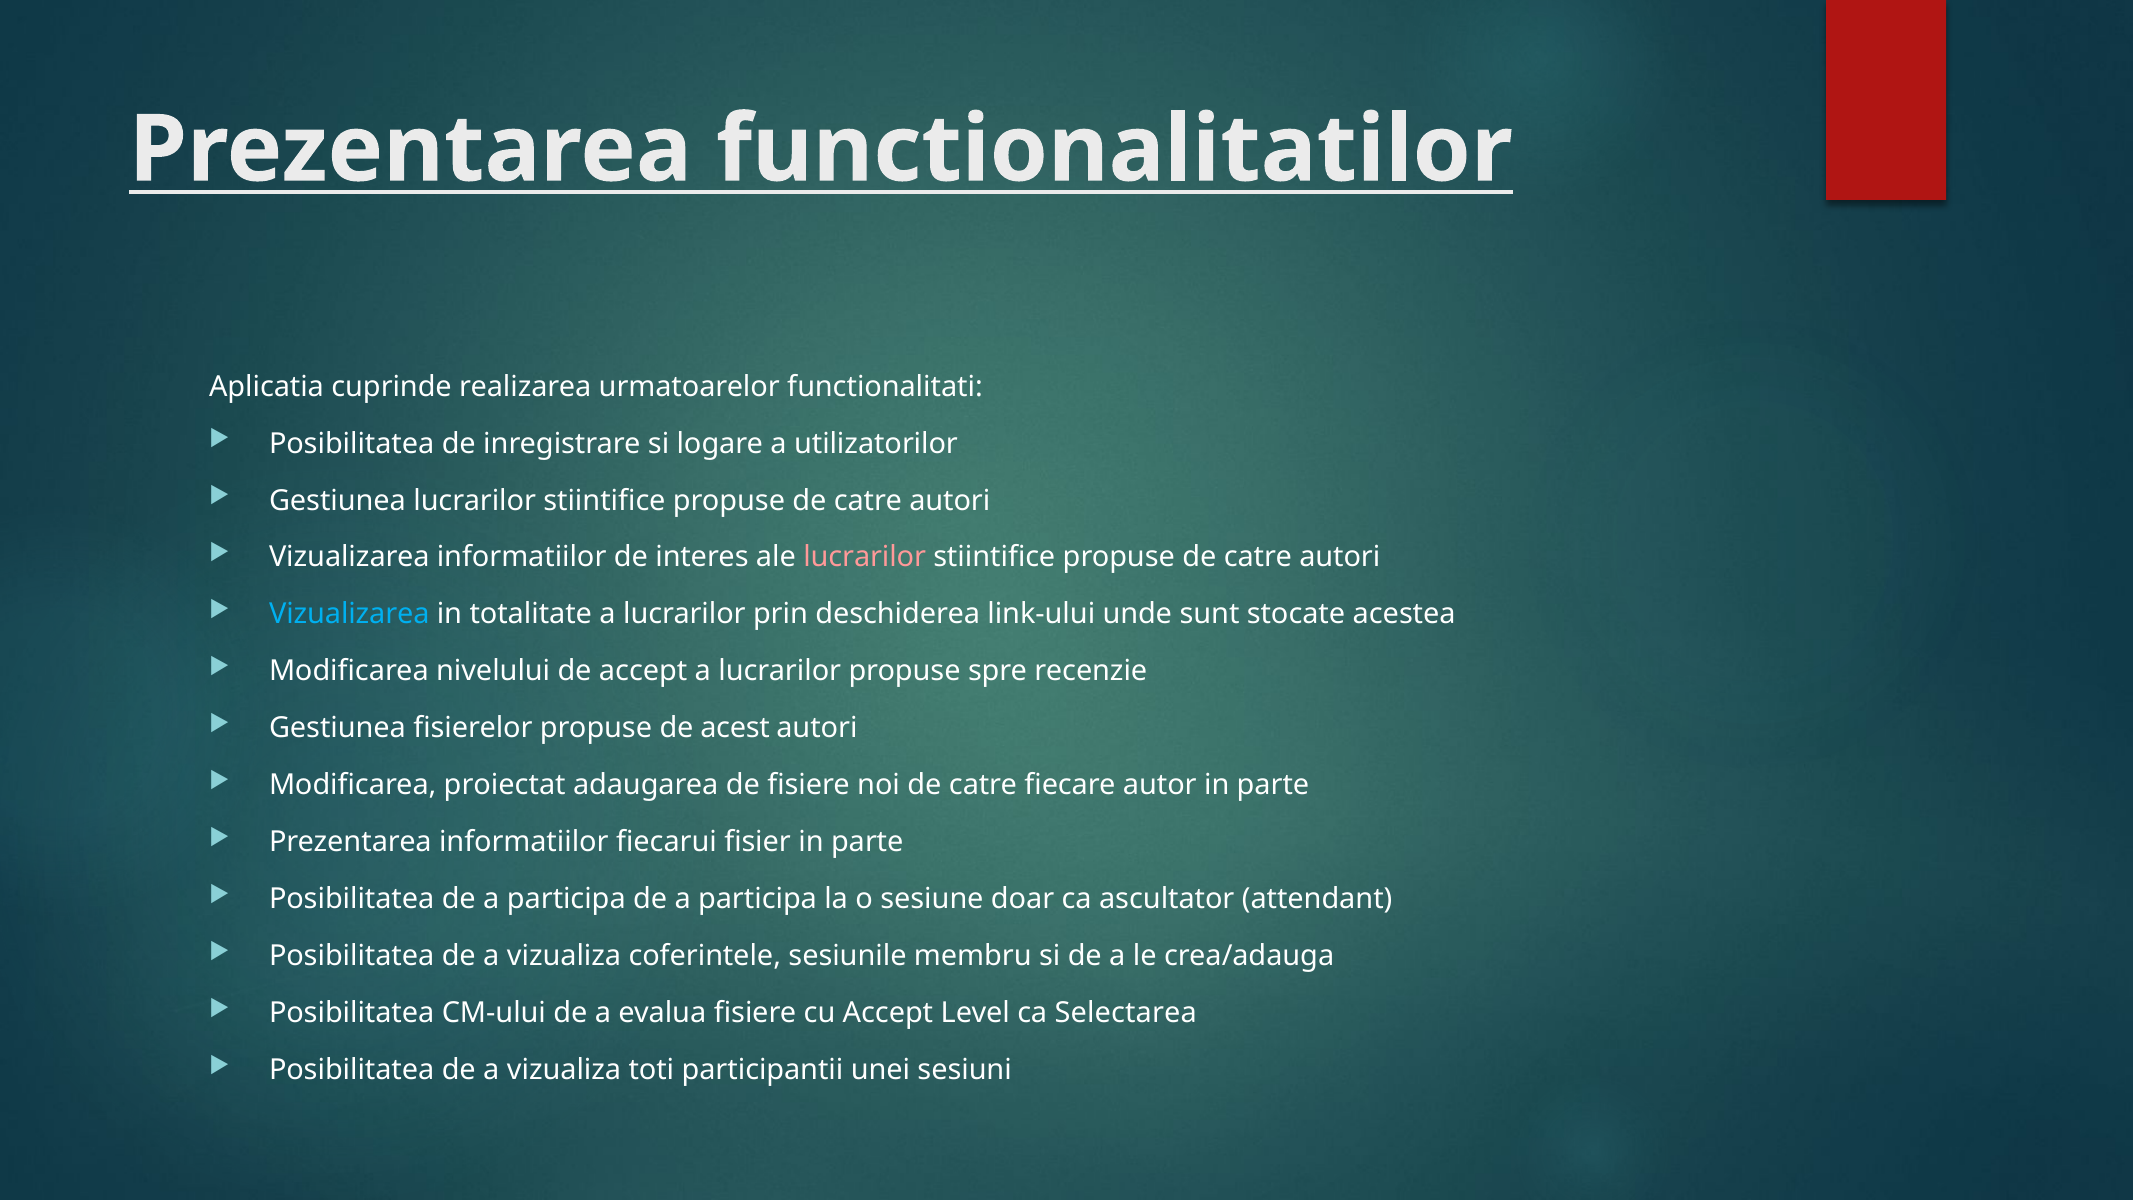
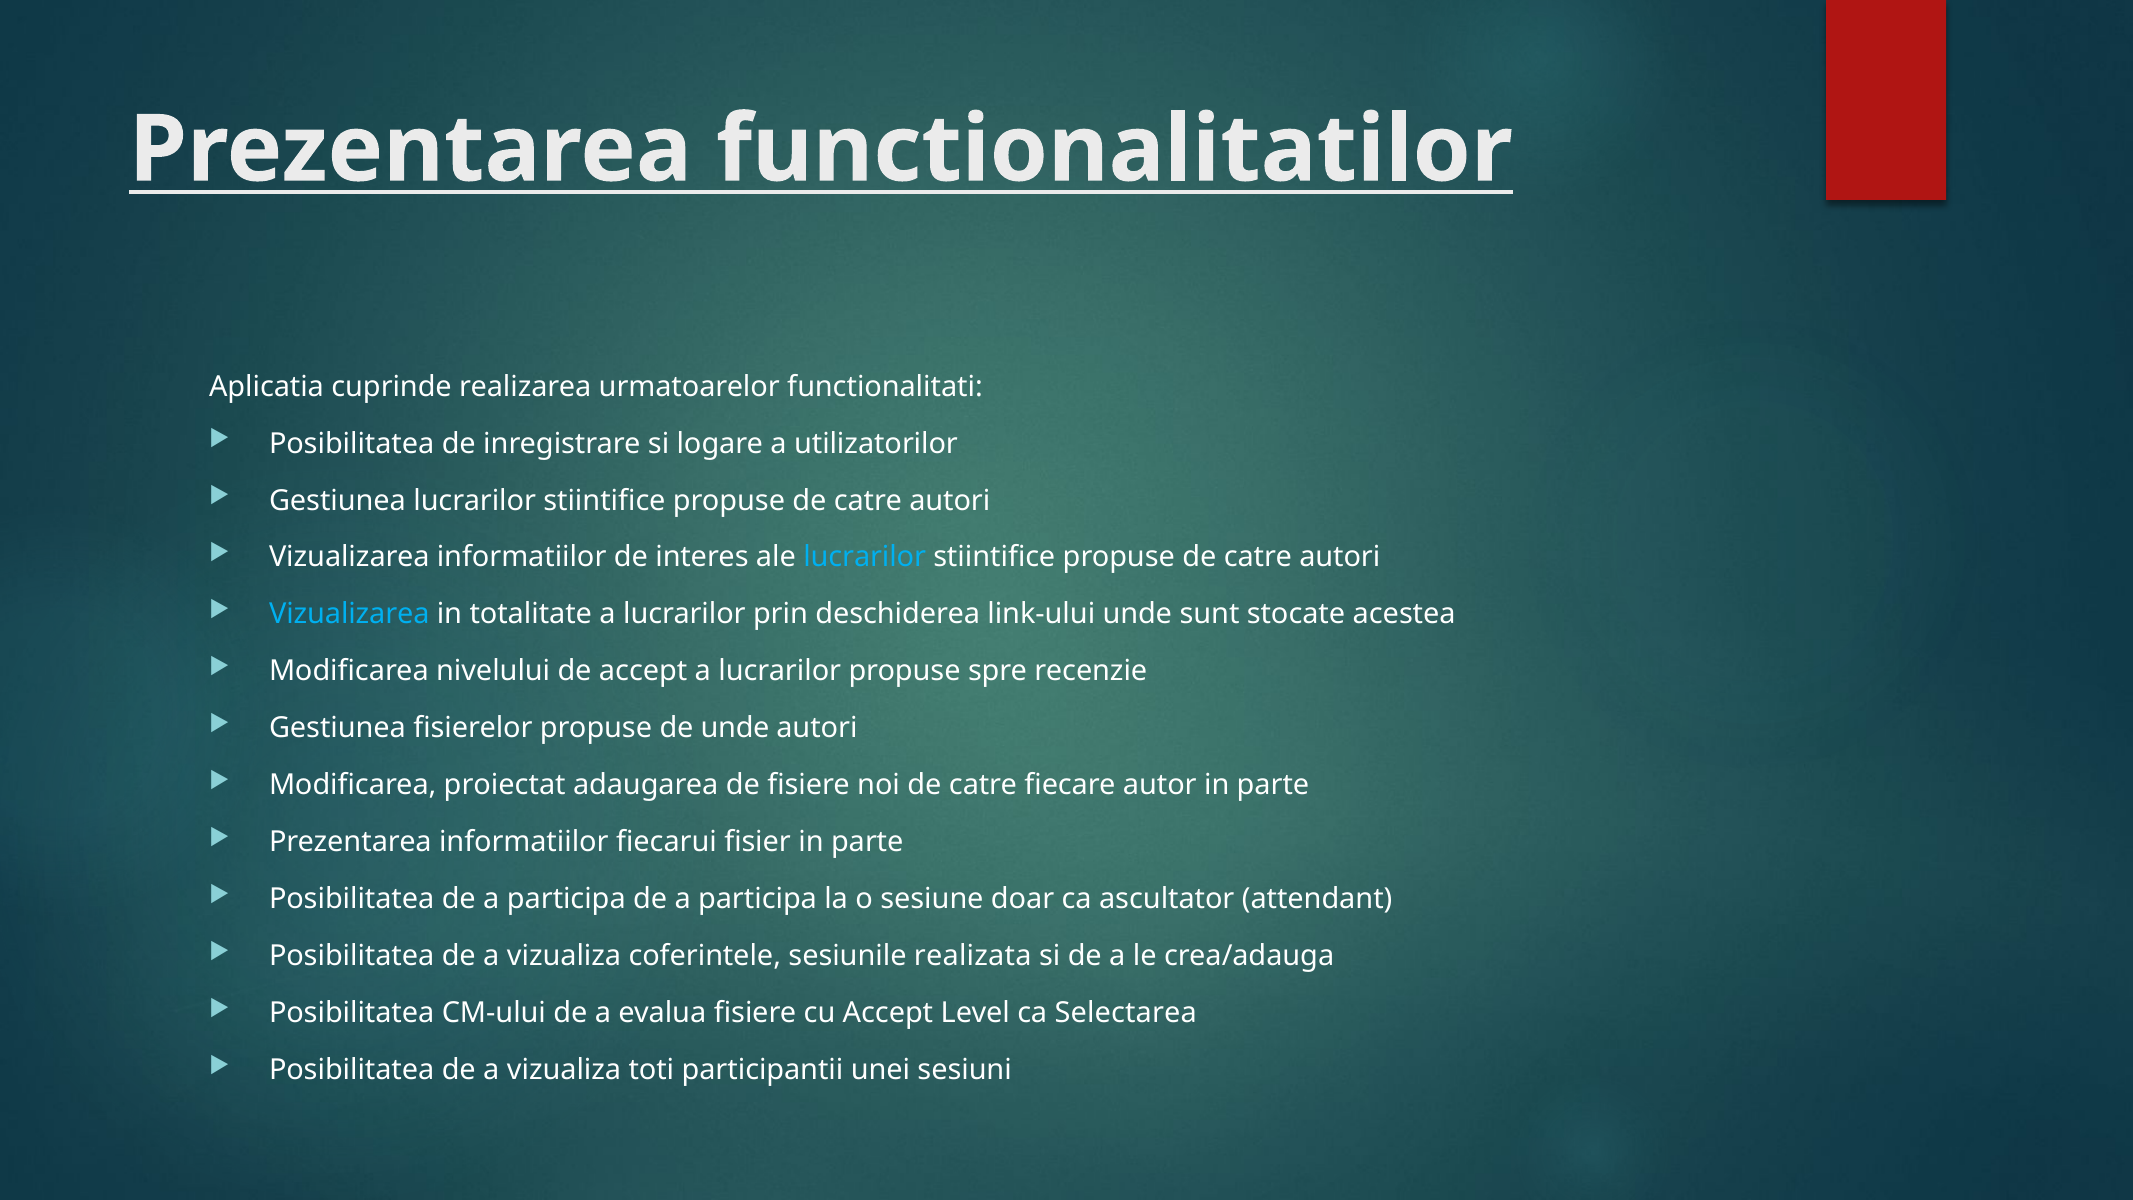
lucrarilor colour: pink -> light blue (865, 557)
de acest: acest -> unde (735, 728)
membru: membru -> realizata (973, 956)
